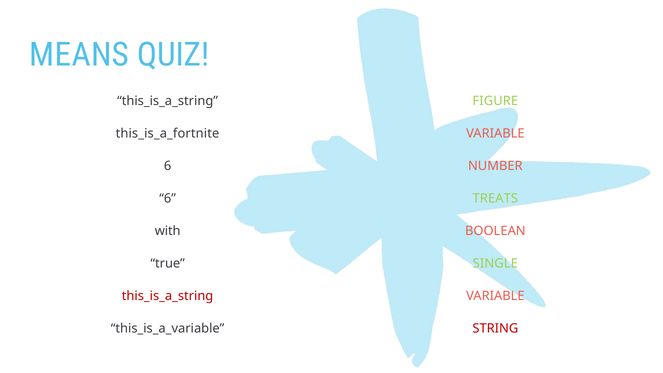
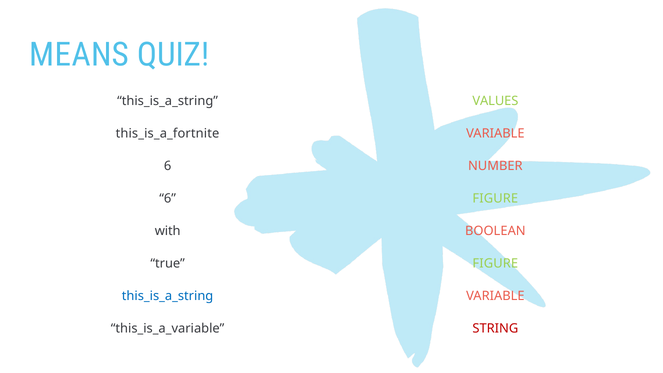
FIGURE: FIGURE -> VALUES (495, 101)
TREATS: TREATS -> FIGURE (495, 199)
SINGLE: SINGLE -> FIGURE (495, 264)
this_is_a_string colour: red -> blue (168, 296)
